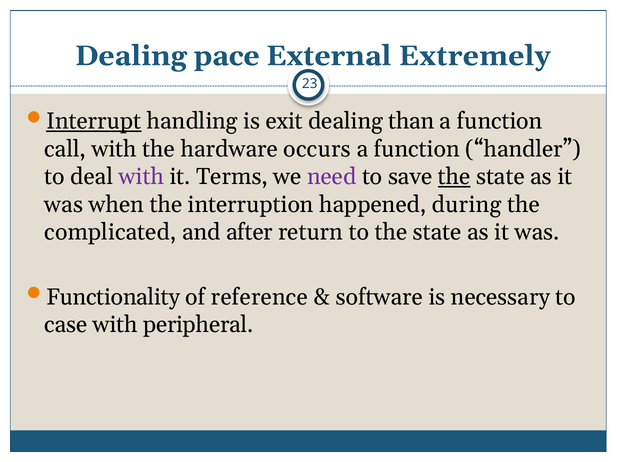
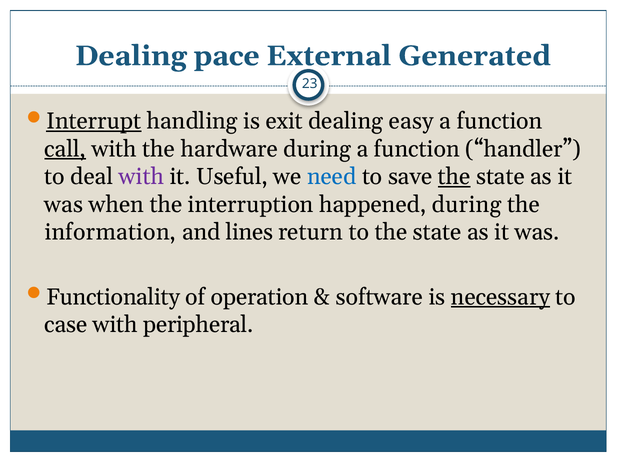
Extremely: Extremely -> Generated (475, 56)
than: than -> easy (411, 121)
call underline: none -> present (65, 149)
hardware occurs: occurs -> during (317, 149)
Terms: Terms -> Useful (232, 177)
need colour: purple -> blue (332, 177)
complicated: complicated -> information (110, 233)
after: after -> lines (249, 233)
reference: reference -> operation (260, 297)
necessary underline: none -> present (500, 297)
